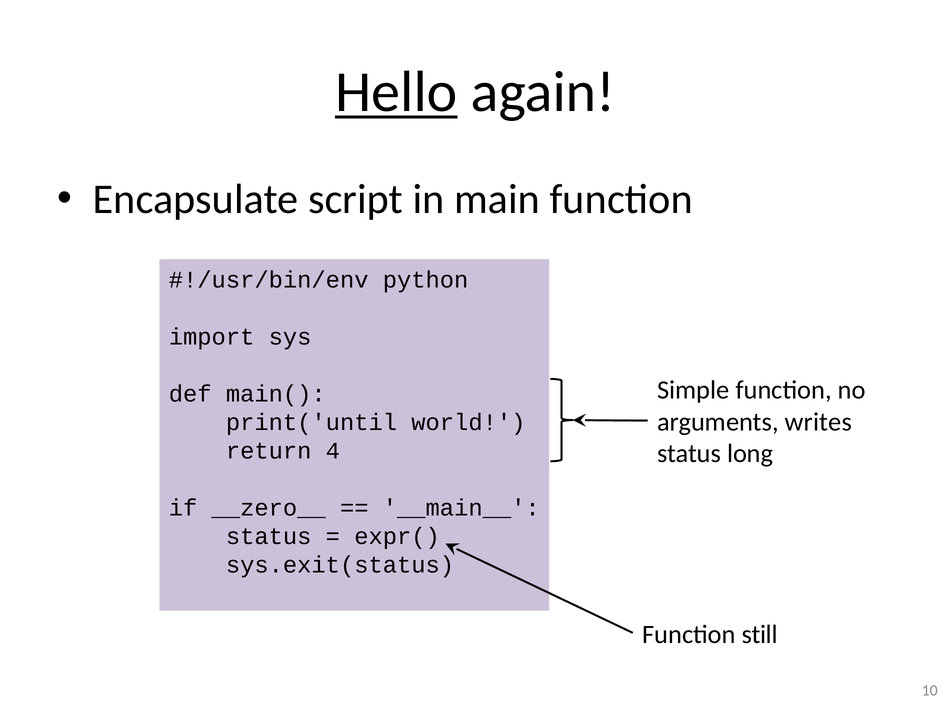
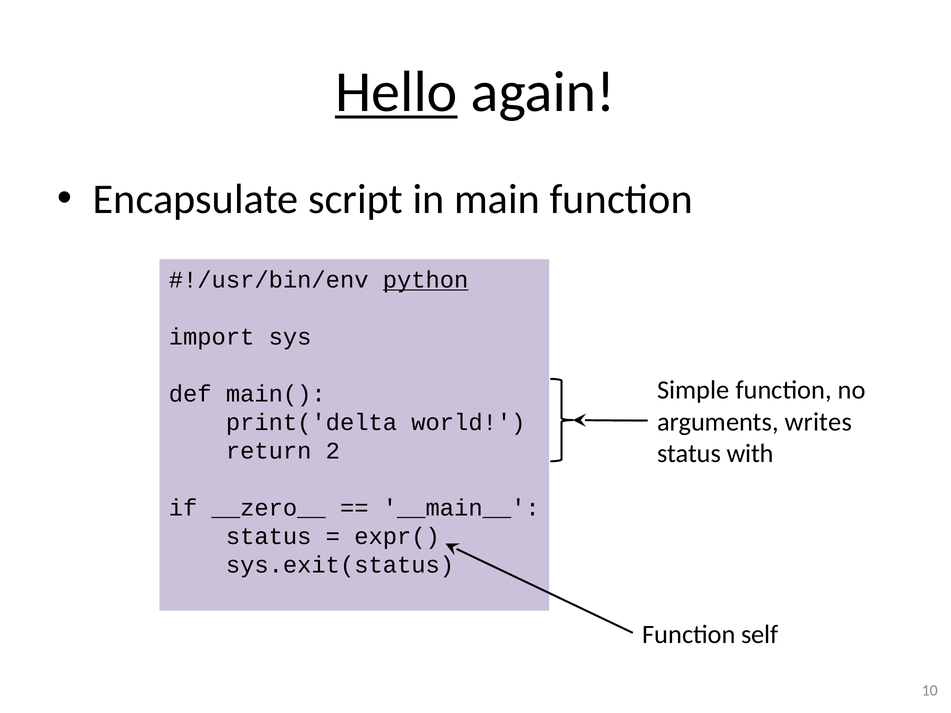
python underline: none -> present (426, 280)
print('until: print('until -> print('delta (311, 423)
4: 4 -> 2 (333, 451)
long: long -> with (750, 454)
still: still -> self (760, 635)
